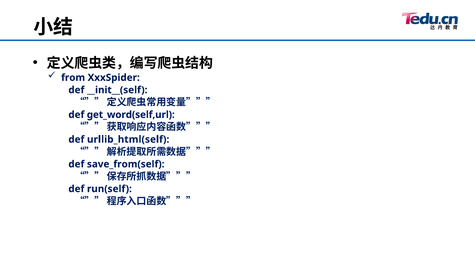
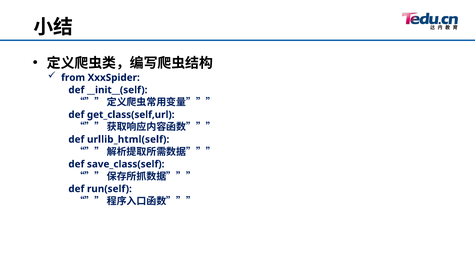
get_word(self,url: get_word(self,url -> get_class(self,url (131, 115)
save_from(self: save_from(self -> save_class(self (126, 164)
